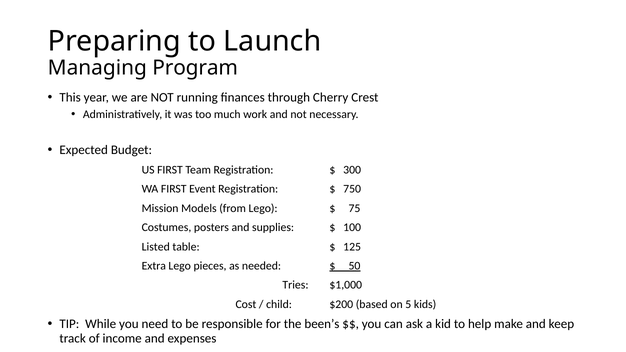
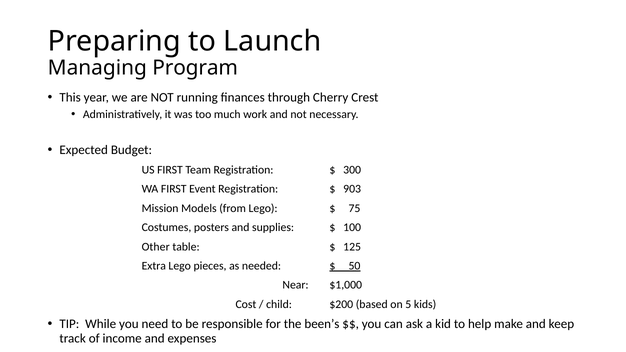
750: 750 -> 903 (352, 189)
Listed: Listed -> Other (156, 247)
Tries: Tries -> Near (296, 285)
